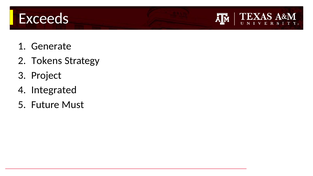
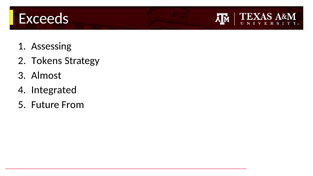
Generate: Generate -> Assessing (51, 46)
Project: Project -> Almost (46, 75)
Must: Must -> From (73, 105)
